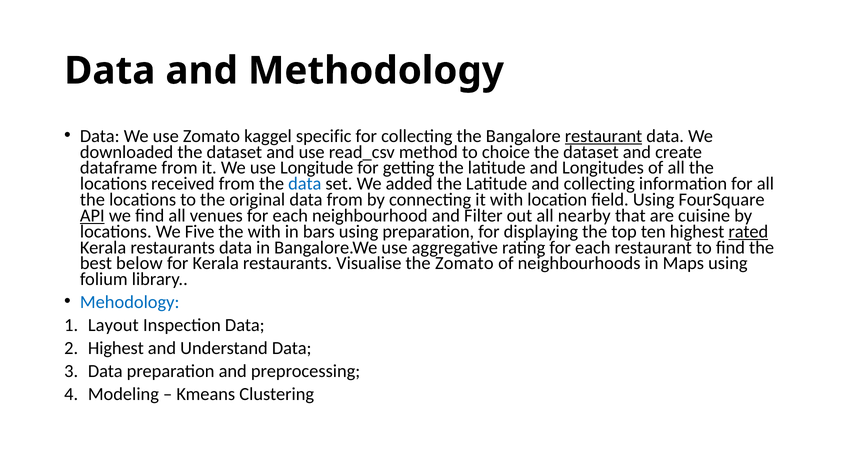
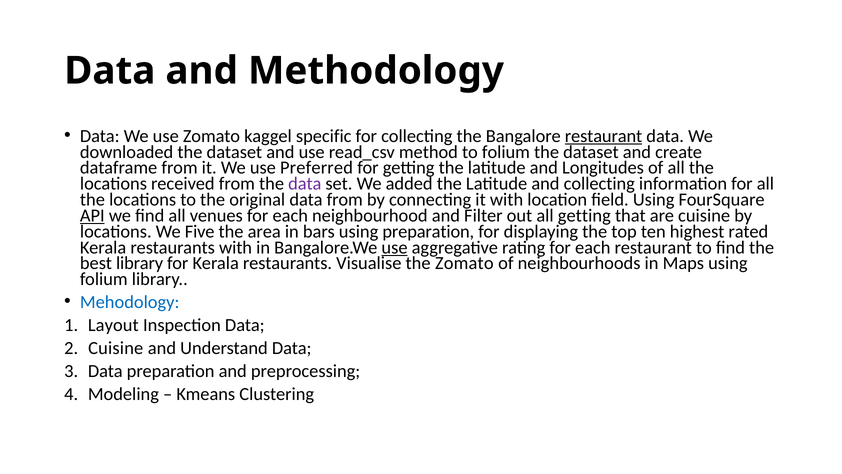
to choice: choice -> folium (506, 152)
Longitude: Longitude -> Preferred (317, 168)
data colour: blue -> purple (305, 184)
all nearby: nearby -> getting (584, 215)
the with: with -> area (264, 231)
rated underline: present -> none (748, 231)
restaurants data: data -> with (236, 247)
use underline: none -> present (395, 247)
best below: below -> library (140, 263)
Highest: Highest -> Cuisine (116, 348)
